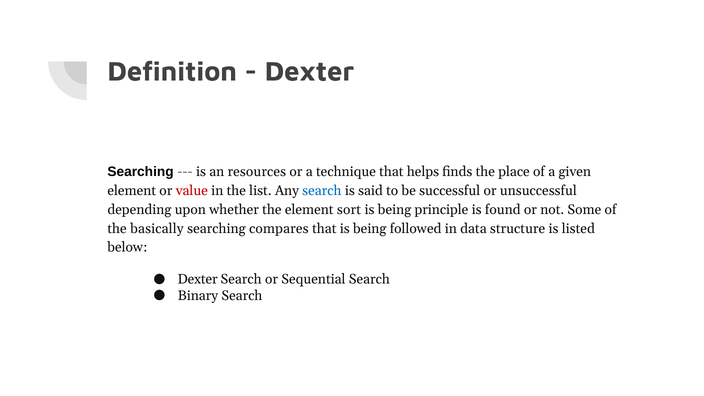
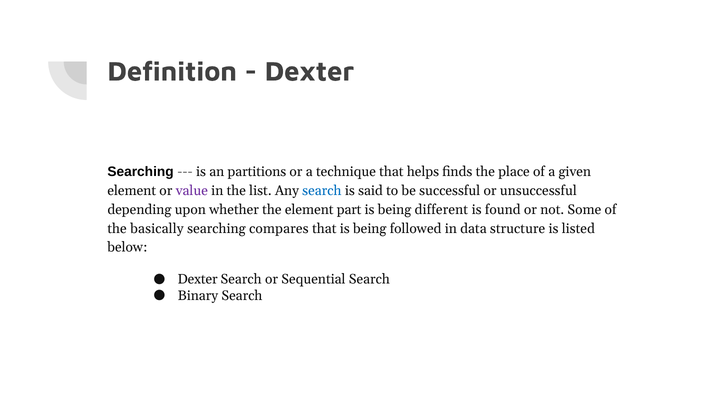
resources: resources -> partitions (257, 172)
value colour: red -> purple (192, 191)
sort: sort -> part (349, 210)
principle: principle -> different (441, 210)
